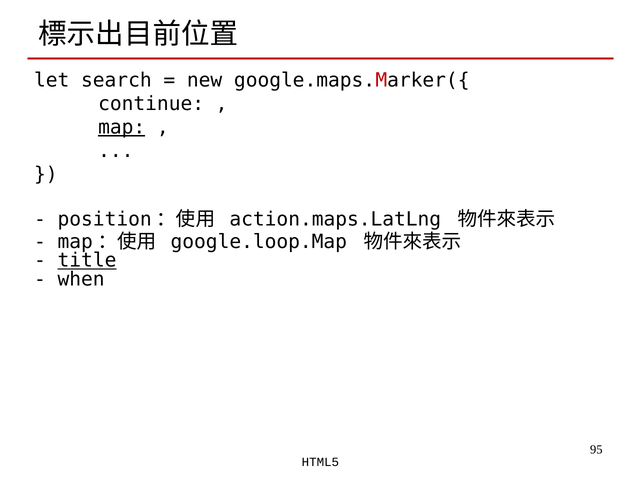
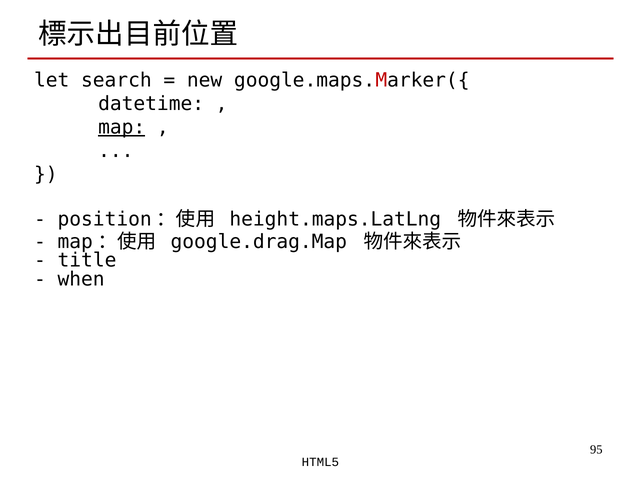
continue: continue -> datetime (151, 104)
action.maps.LatLng: action.maps.LatLng -> height.maps.LatLng (335, 219)
google.loop.Map: google.loop.Map -> google.drag.Map (259, 242)
title underline: present -> none (87, 260)
